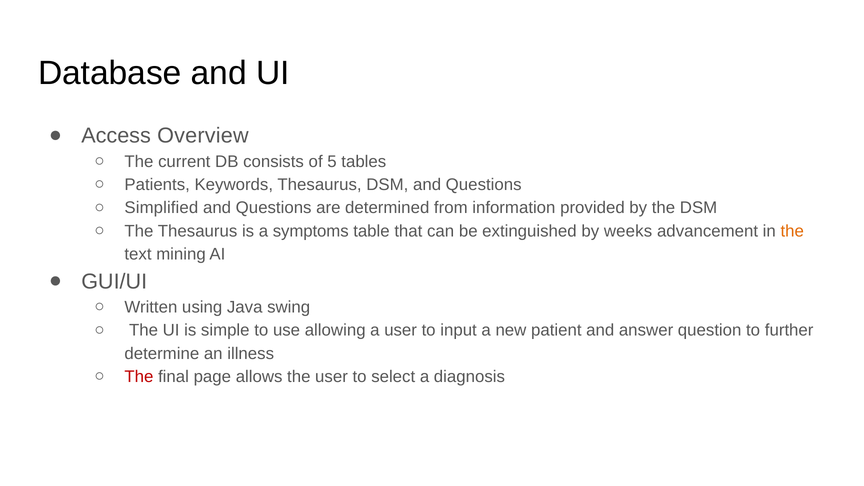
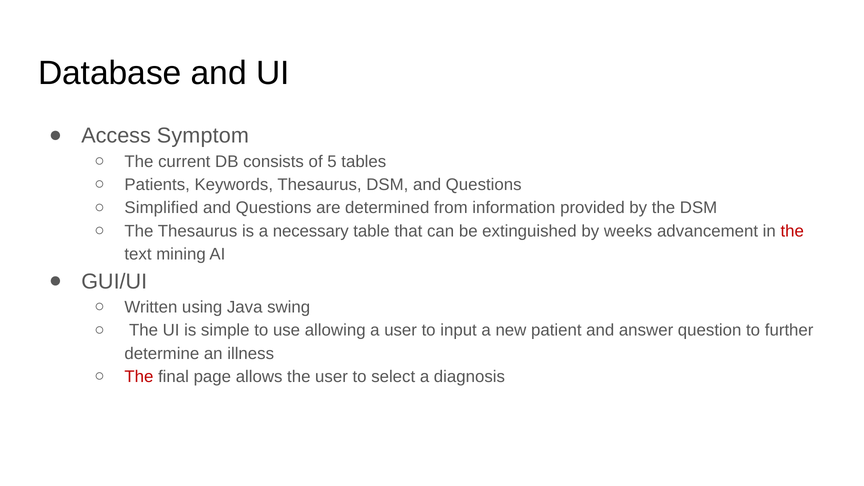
Overview: Overview -> Symptom (203, 136)
symptoms: symptoms -> necessary (311, 231)
the colour: orange -> red (792, 231)
